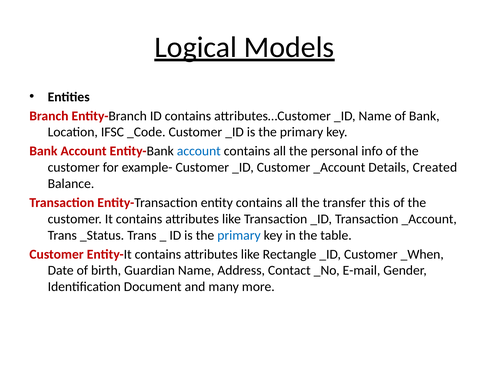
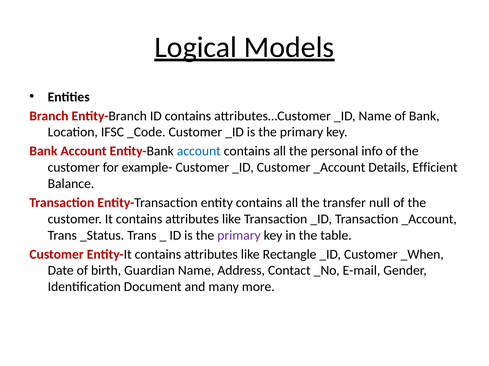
Created: Created -> Efficient (435, 168)
this: this -> null (379, 203)
primary colour: blue -> purple (239, 236)
